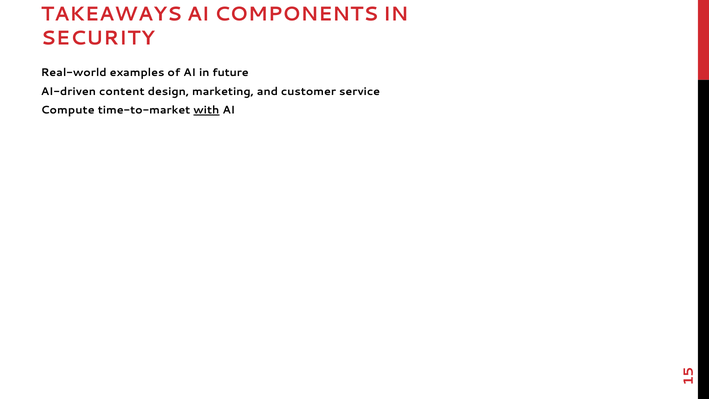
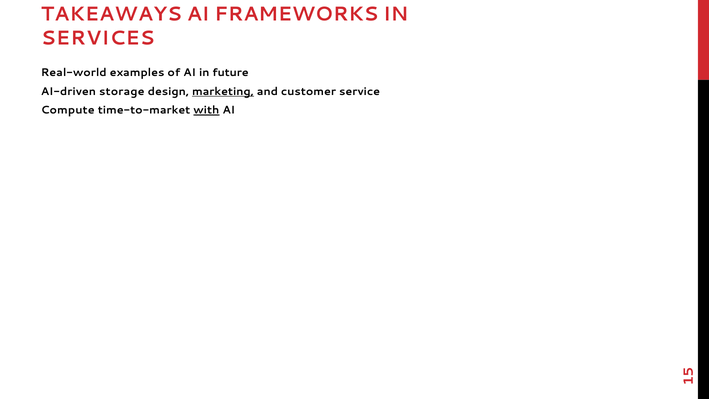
COMPONENTS: COMPONENTS -> FRAMEWORKS (296, 14)
SECURITY: SECURITY -> SERVICES (98, 38)
content: content -> storage (122, 91)
marketing underline: none -> present (223, 91)
